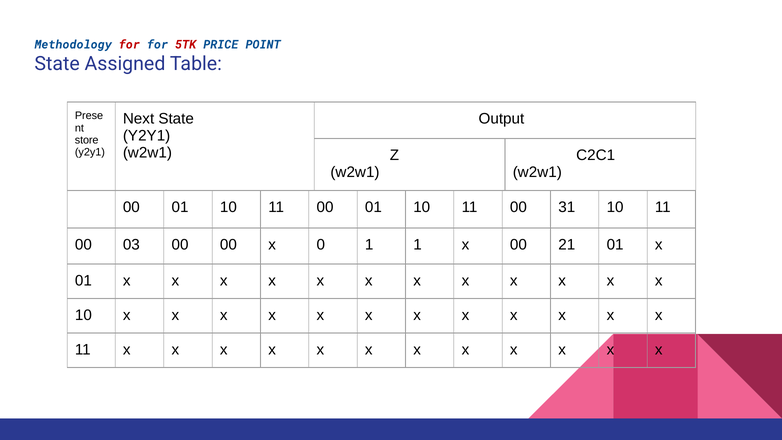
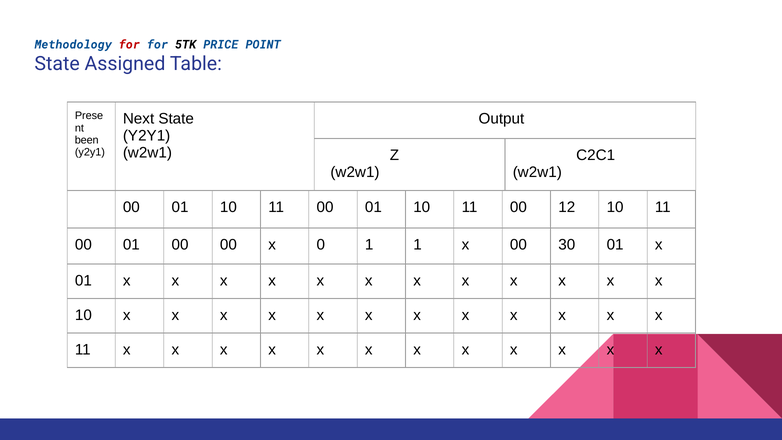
5TK colour: red -> black (186, 45)
store: store -> been (87, 140)
31: 31 -> 12 (567, 207)
03: 03 -> 01 (131, 245)
21: 21 -> 30 (567, 245)
